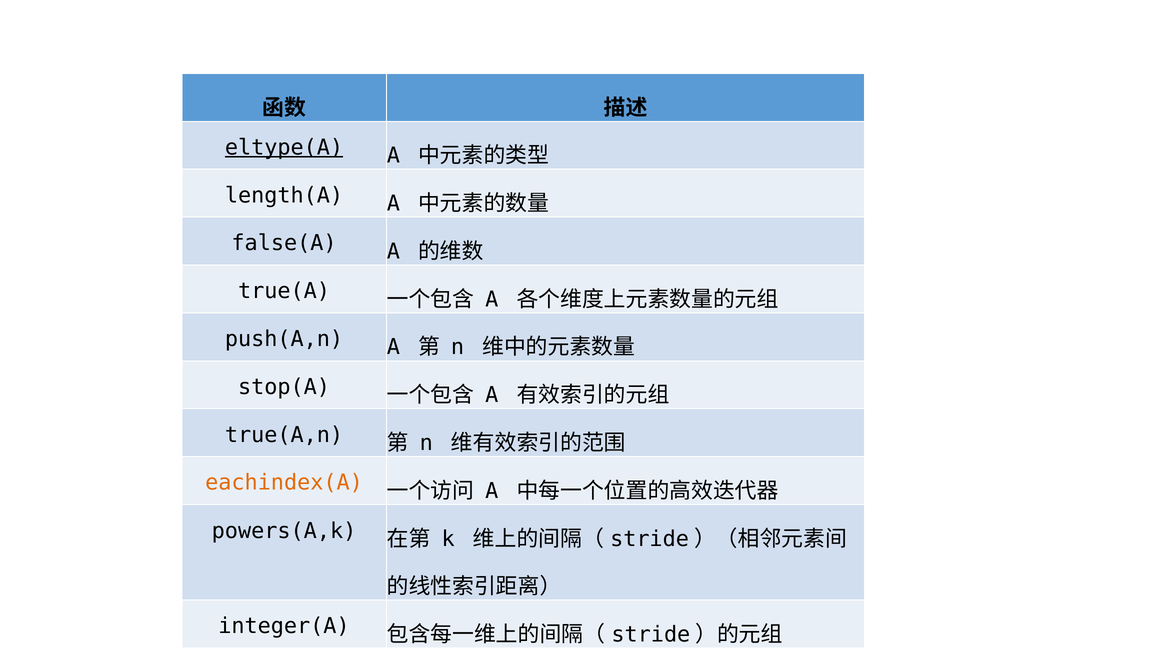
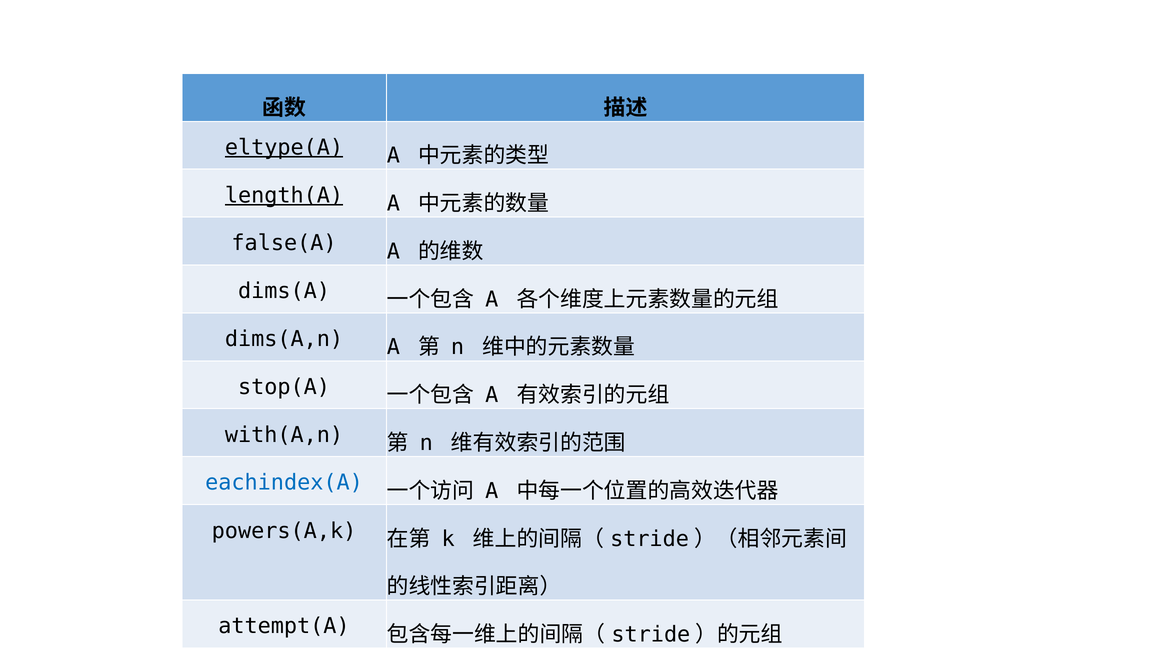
length(A underline: none -> present (284, 195)
true(A: true(A -> dims(A (284, 291)
push(A,n: push(A,n -> dims(A,n (284, 339)
true(A,n: true(A,n -> with(A,n (284, 435)
eachindex(A colour: orange -> blue (284, 483)
integer(A: integer(A -> attempt(A (284, 626)
